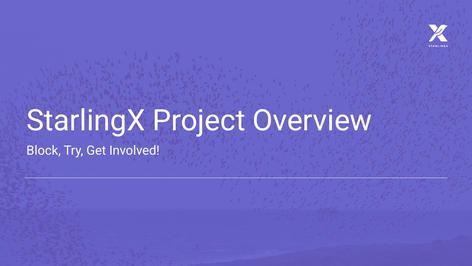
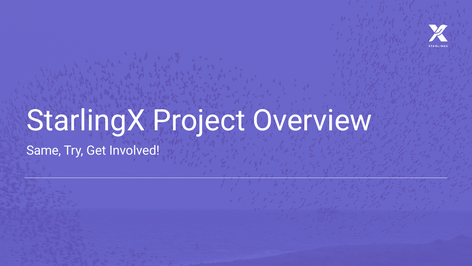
Block: Block -> Same (44, 150)
